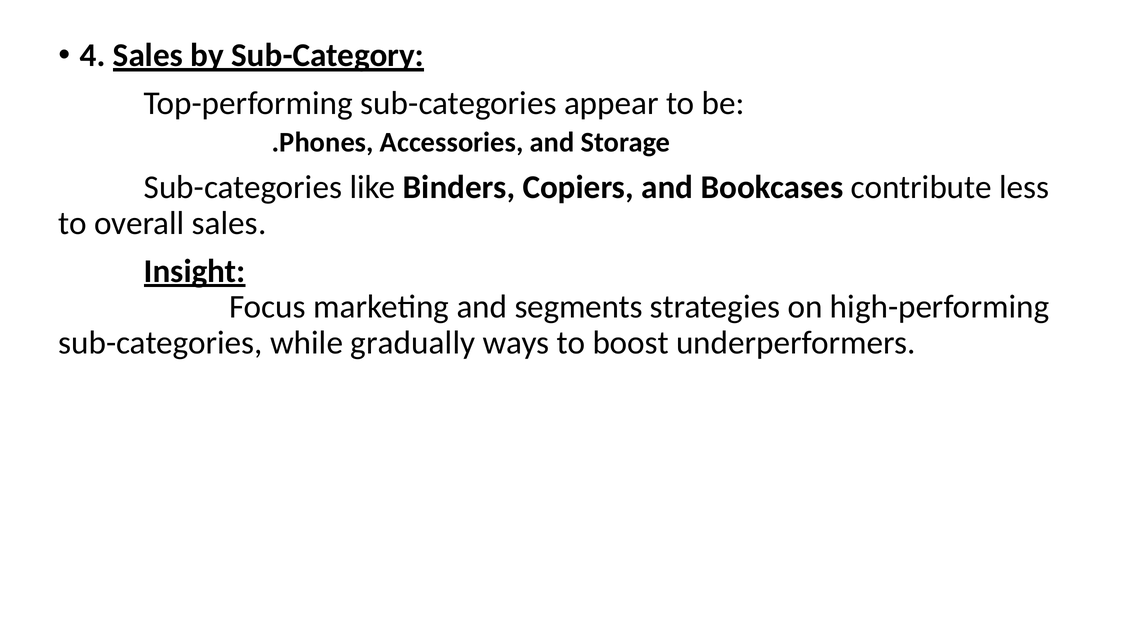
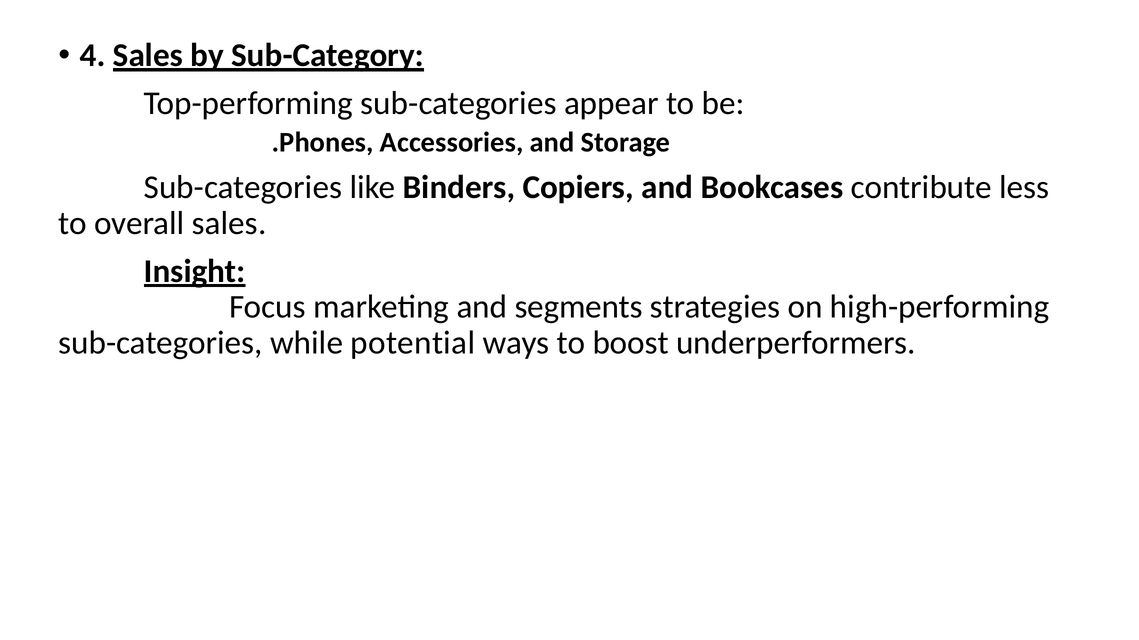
gradually: gradually -> potential (413, 343)
